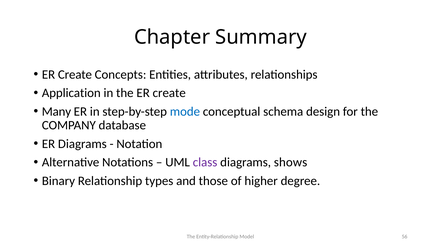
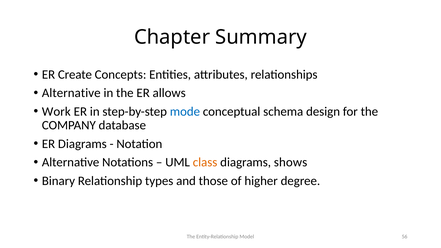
Application: Application -> Alternative (71, 93)
the ER create: create -> allows (169, 93)
Many: Many -> Work (56, 112)
class colour: purple -> orange (205, 162)
